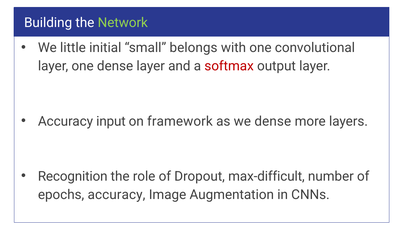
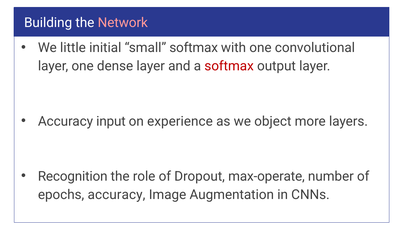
Network colour: light green -> pink (123, 23)
small belongs: belongs -> softmax (194, 48)
framework: framework -> experience (180, 121)
we dense: dense -> object (273, 121)
max-difficult: max-difficult -> max-operate (266, 176)
